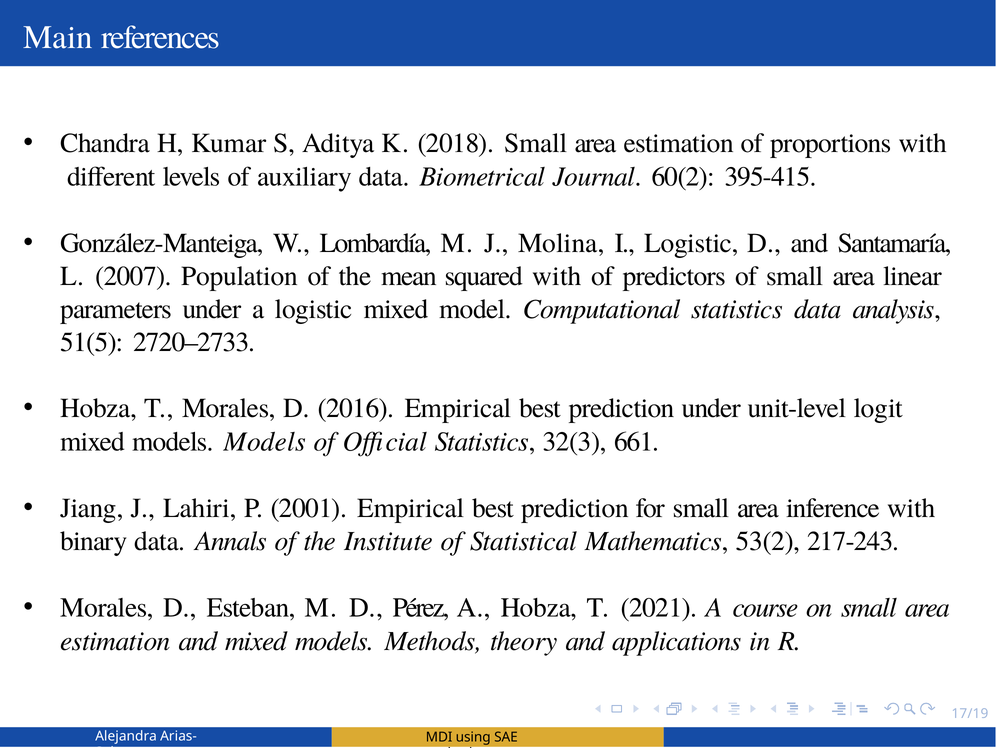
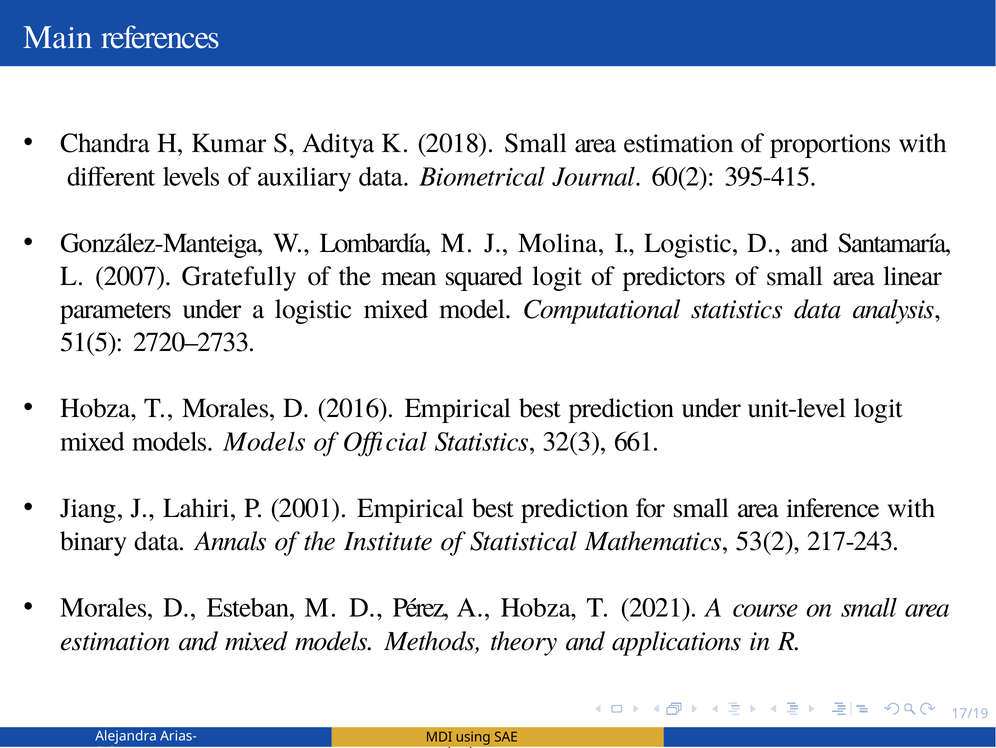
Population: Population -> Gratefully (239, 276)
squared with: with -> logit (557, 276)
